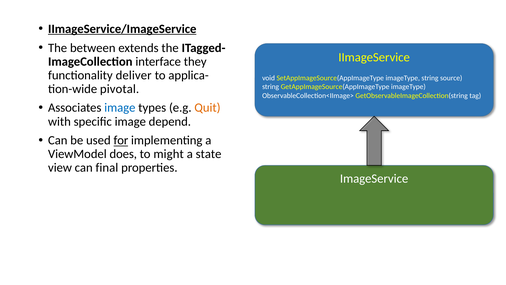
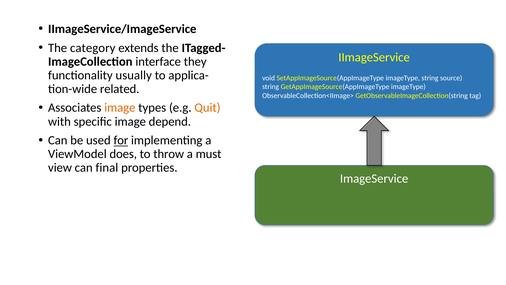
IImageService/ImageService underline: present -> none (122, 29)
between: between -> category (93, 48)
deliver: deliver -> usually (134, 75)
pivotal: pivotal -> related (120, 89)
image colour: blue -> orange (120, 108)
might: might -> throw (169, 154)
state: state -> must (209, 154)
